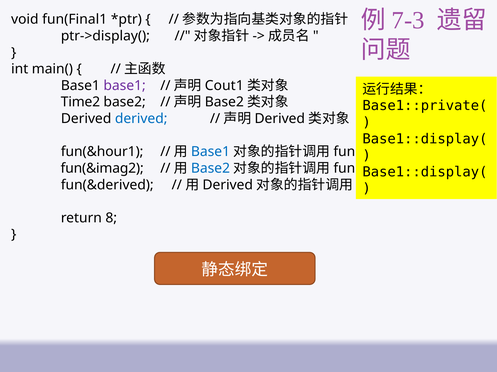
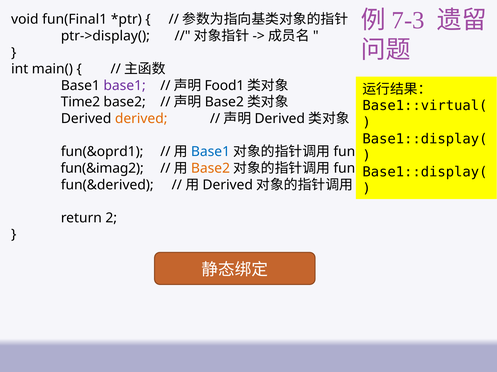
Cout1: Cout1 -> Food1 (224, 86)
Base1::private(: Base1::private( -> Base1::virtual( (425, 106)
derived colour: blue -> orange (141, 119)
fun(&hour1: fun(&hour1 -> fun(&oprd1 (102, 152)
Base2 colour: blue -> orange (210, 169)
8: 8 -> 2 (111, 218)
